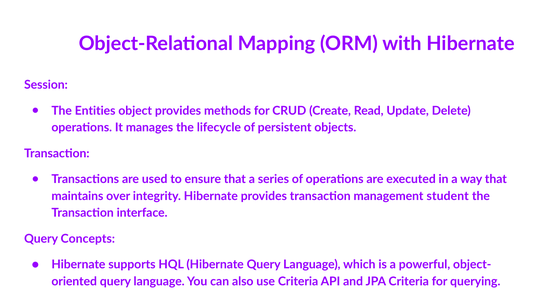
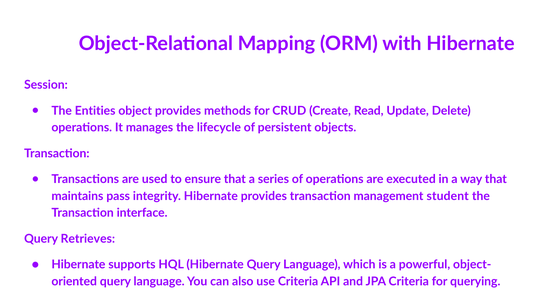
over: over -> pass (118, 196)
Concepts: Concepts -> Retrieves (88, 238)
